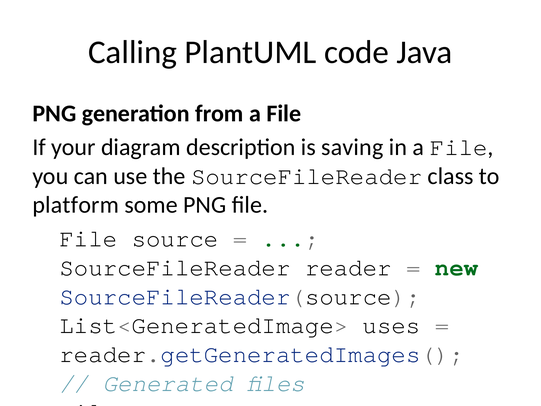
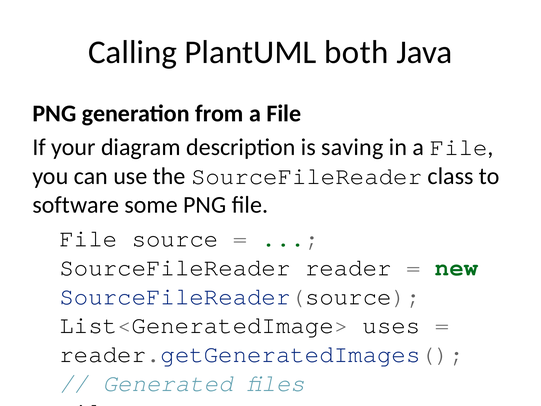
code: code -> both (356, 52)
platform: platform -> software (76, 205)
